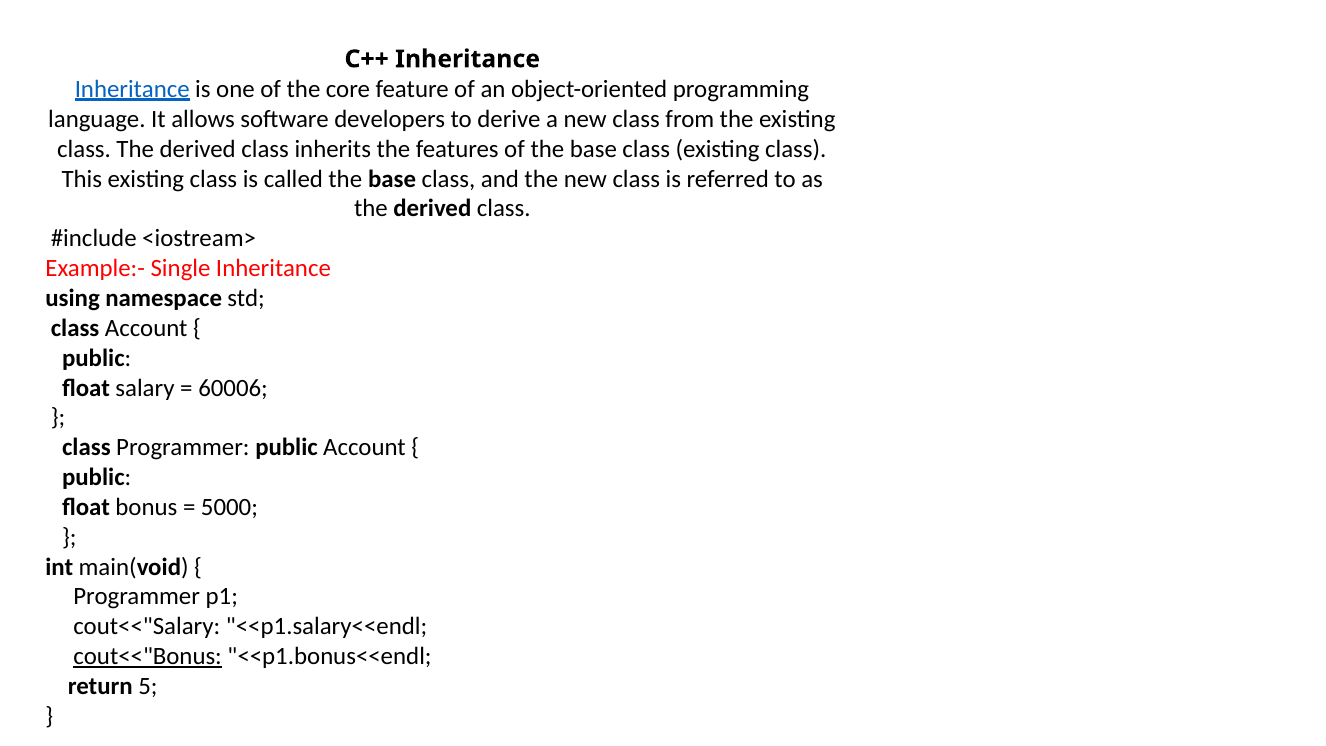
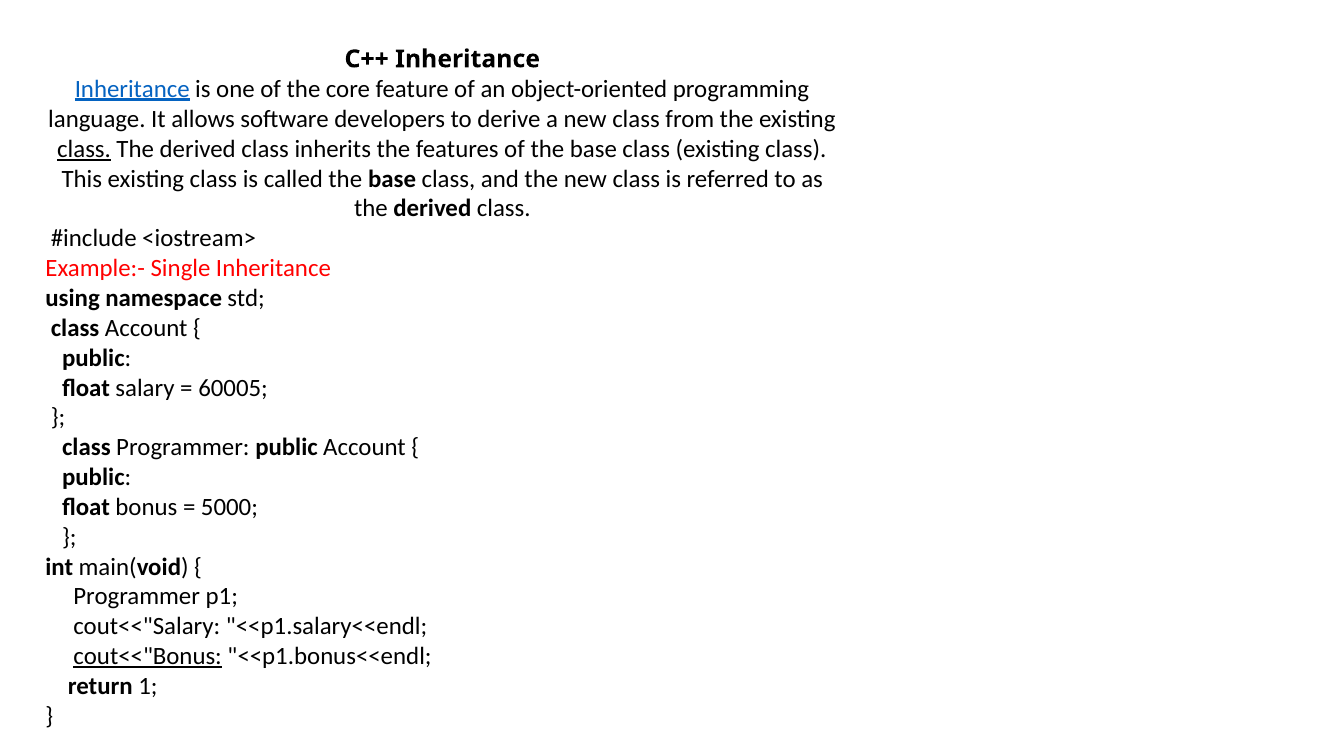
class underline: none -> present (84, 149)
60006: 60006 -> 60005 (233, 388)
5: 5 -> 1 (148, 686)
